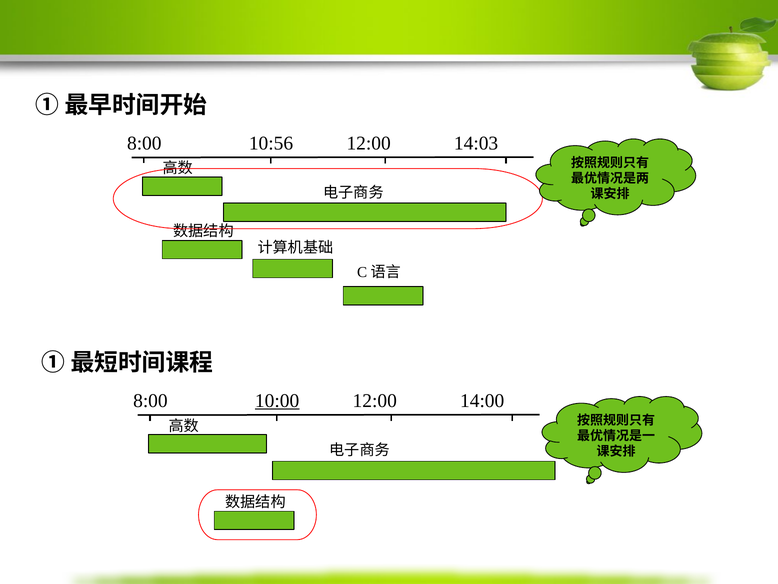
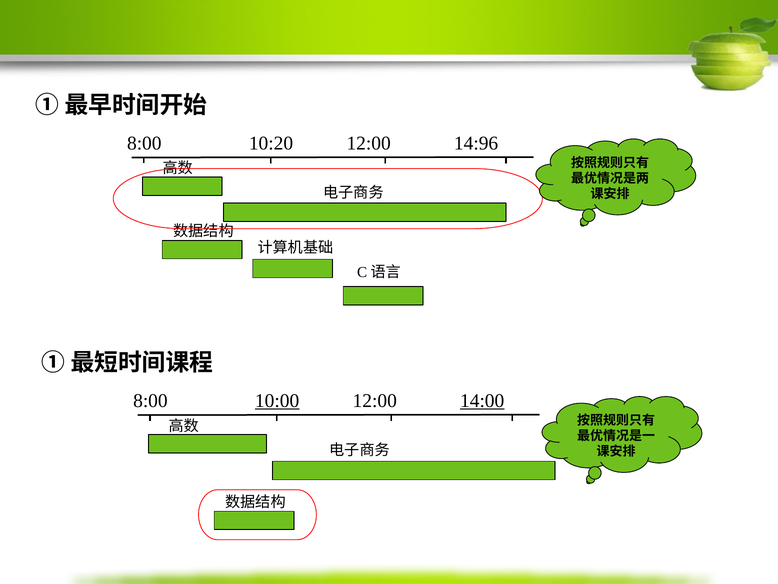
10:56: 10:56 -> 10:20 (271, 143)
14:03: 14:03 -> 14:96 (476, 143)
14:00 underline: none -> present (482, 400)
